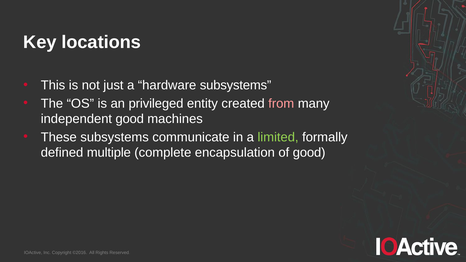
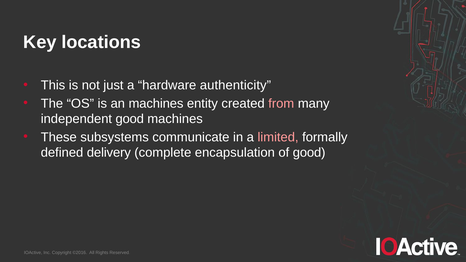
hardware subsystems: subsystems -> authenticity (235, 85)
an privileged: privileged -> machines (156, 103)
limited colour: light green -> pink (278, 137)
multiple: multiple -> delivery (109, 153)
